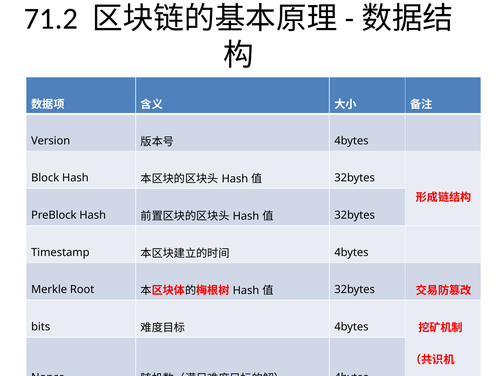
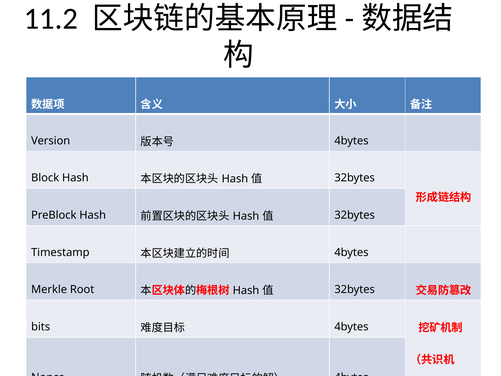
71.2: 71.2 -> 11.2 (51, 19)
